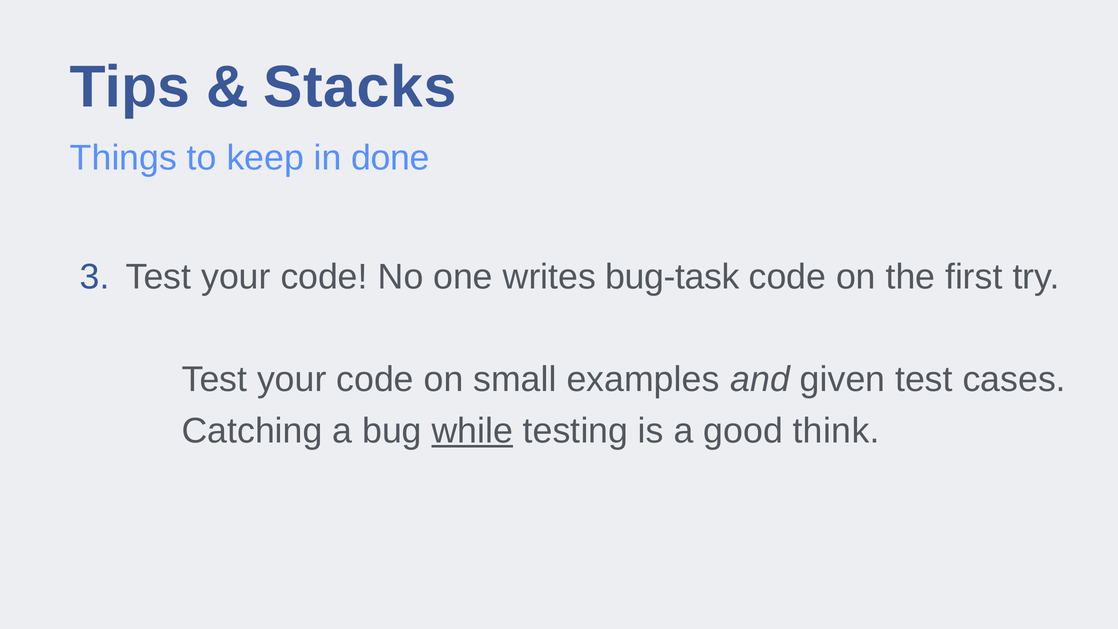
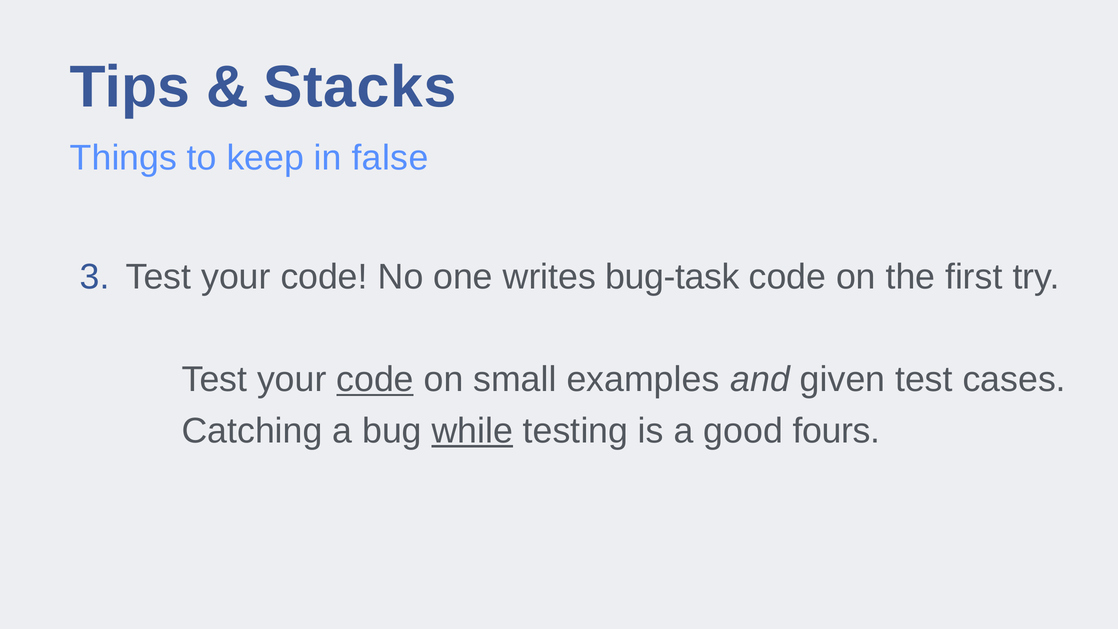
done: done -> false (390, 158)
code underline: none -> present (375, 379)
think: think -> fours (837, 431)
